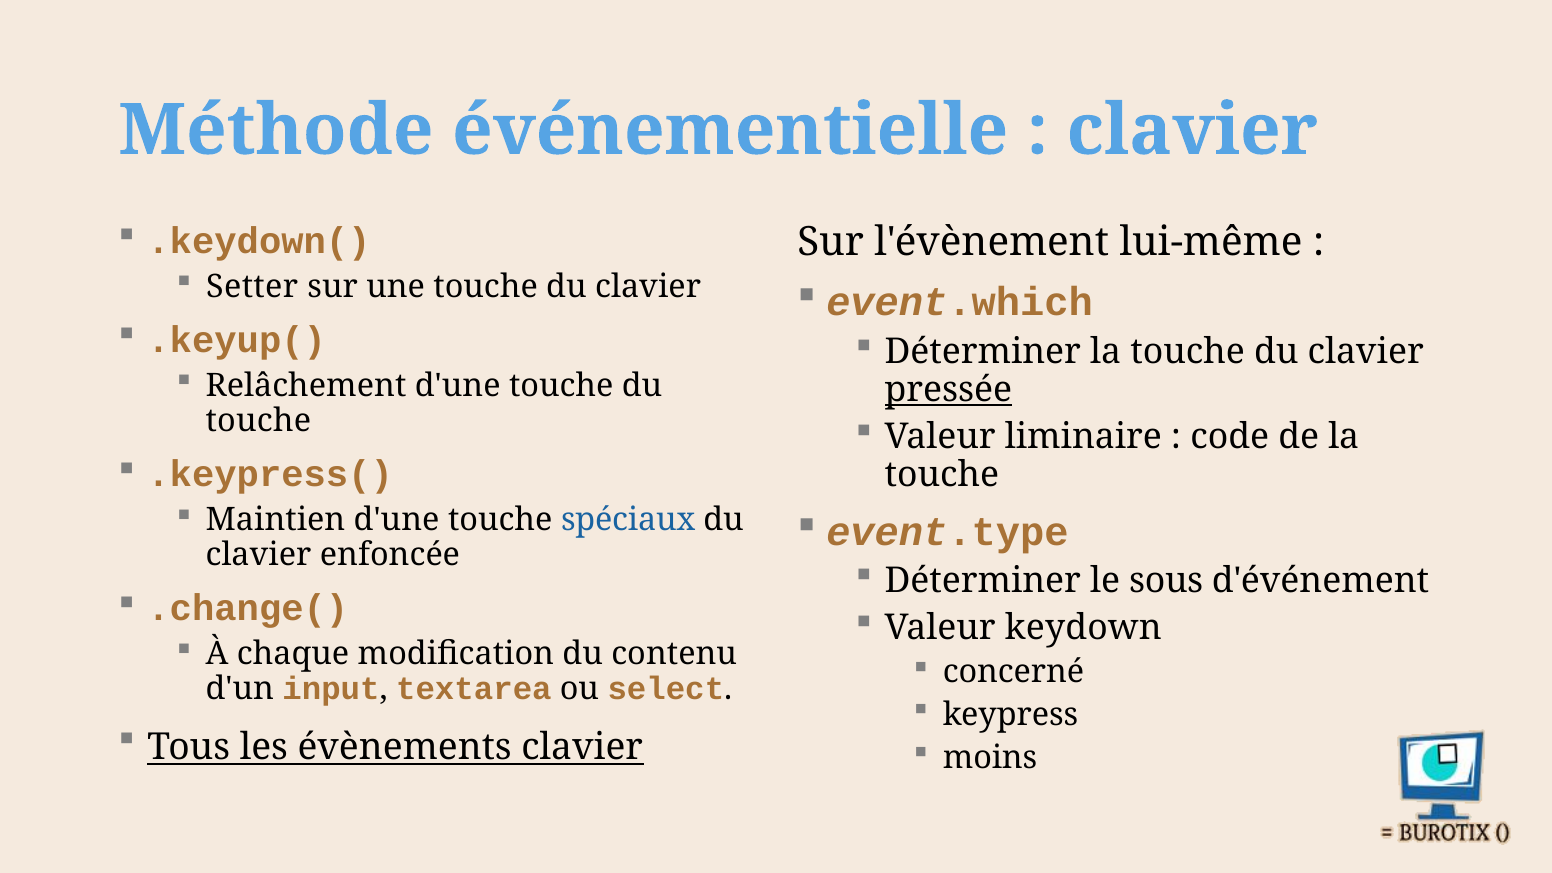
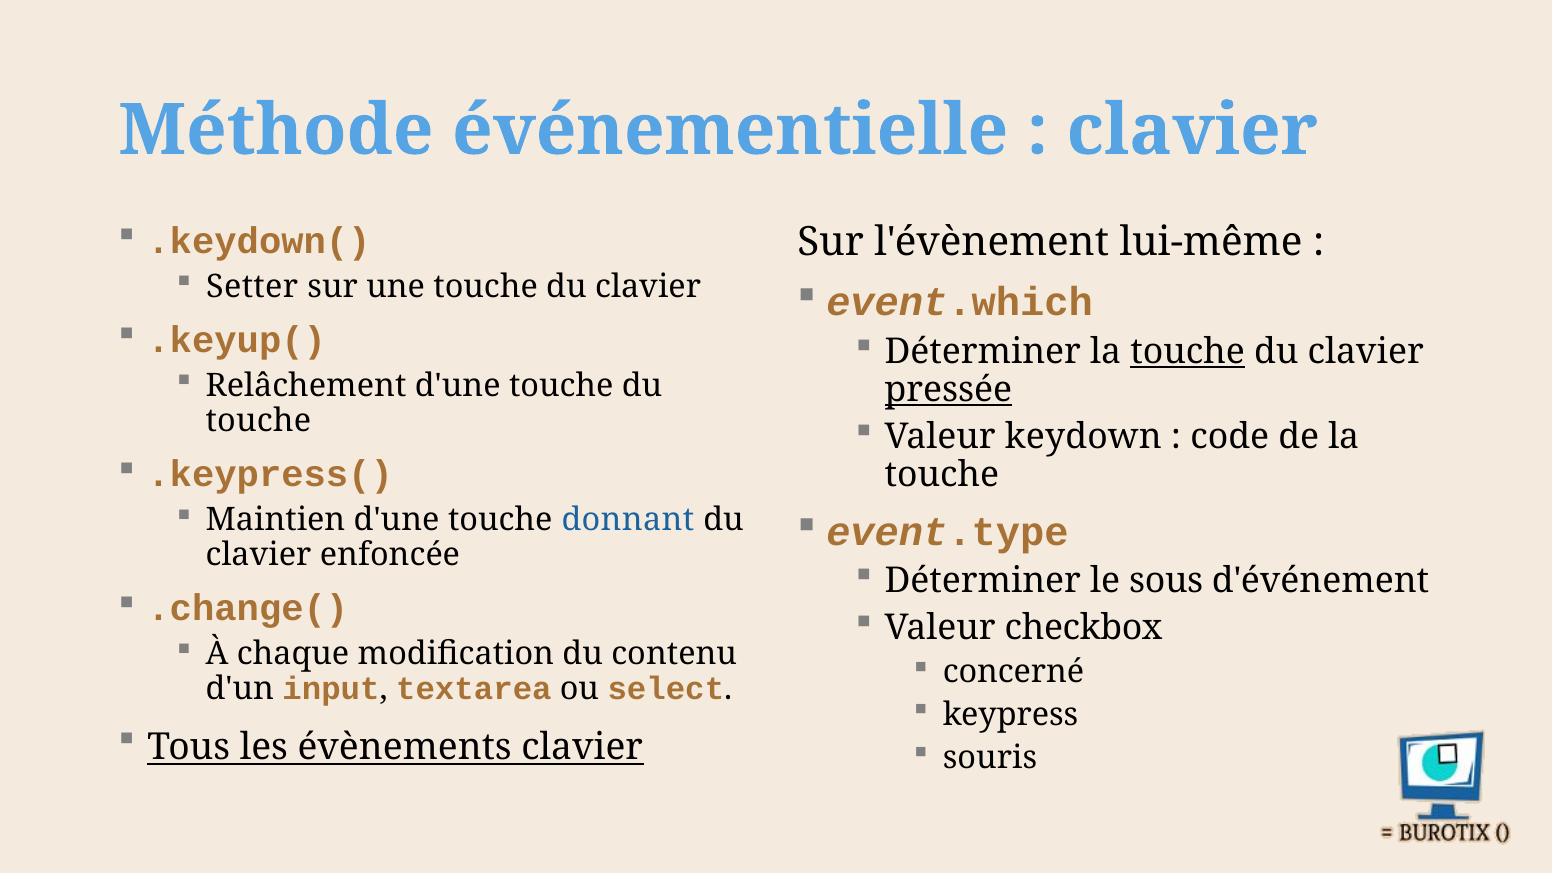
touche underline: none -> present (1188, 351)
liminaire: liminaire -> keydown (1083, 436)
spéciaux: spéciaux -> donnant (628, 520)
keydown: keydown -> checkbox (1084, 627)
moins: moins -> souris (990, 758)
